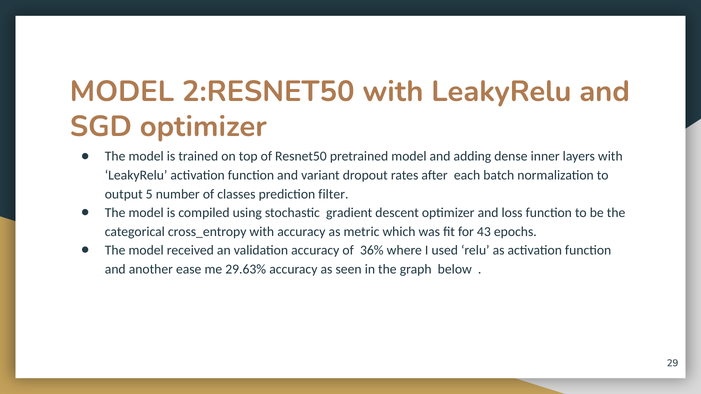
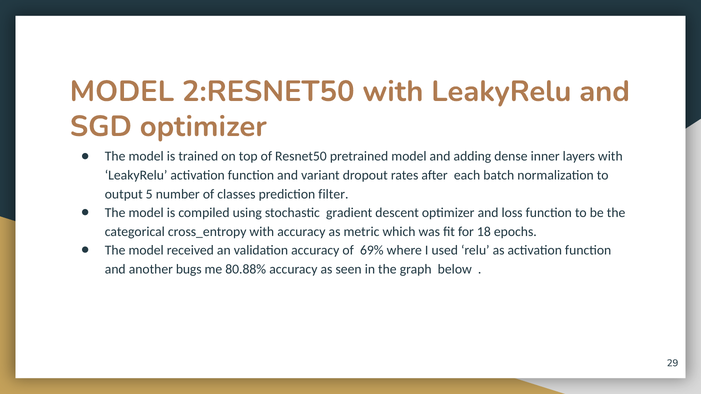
43: 43 -> 18 (484, 232)
36%: 36% -> 69% (372, 251)
ease: ease -> bugs (189, 269)
29.63%: 29.63% -> 80.88% (246, 269)
